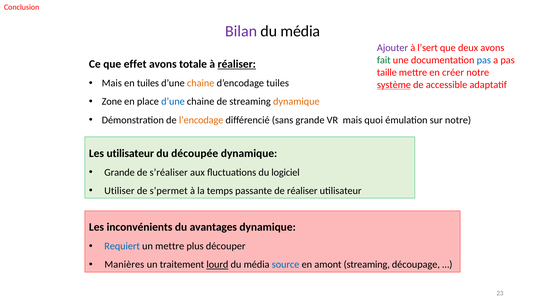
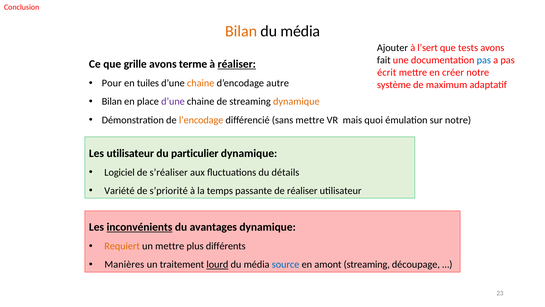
Bilan colour: purple -> orange (241, 31)
Ajouter colour: purple -> black (393, 48)
deux: deux -> tests (468, 48)
fait colour: green -> black (384, 60)
effet: effet -> grille (135, 64)
totale: totale -> terme (193, 64)
taille: taille -> écrit (387, 72)
Mais: Mais -> Pour (112, 83)
d’encodage tuiles: tuiles -> autre (278, 83)
système underline: present -> none (394, 85)
accessible: accessible -> maximum (447, 85)
Zone: Zone -> Bilan (112, 101)
d’une colour: blue -> purple (173, 101)
sans grande: grande -> mettre (310, 120)
découpée: découpée -> particulier (195, 153)
Grande: Grande -> Logiciel (119, 172)
logiciel: logiciel -> détails (285, 172)
Utiliser: Utiliser -> Variété (119, 191)
s’permet: s’permet -> s’priorité (169, 191)
inconvénients underline: none -> present (139, 227)
Requiert colour: blue -> orange (122, 246)
découper: découper -> différents (226, 246)
